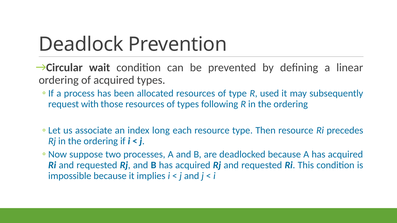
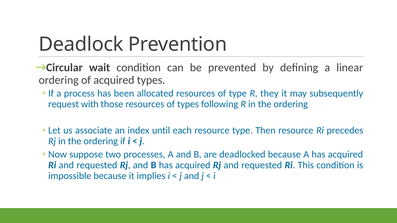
used: used -> they (269, 94)
long: long -> until (161, 131)
